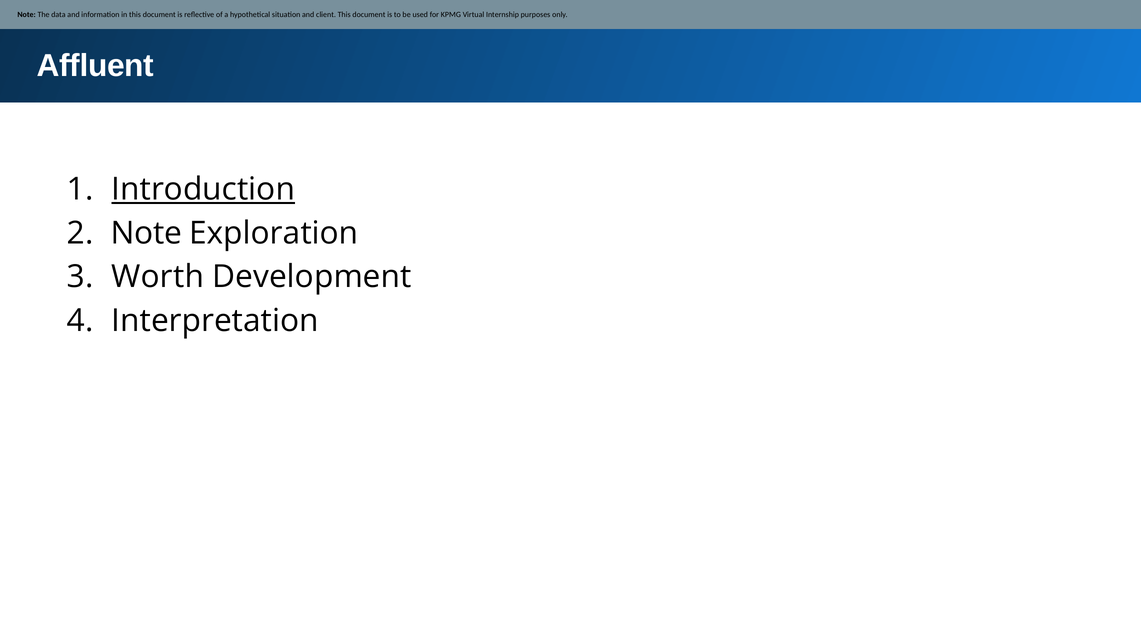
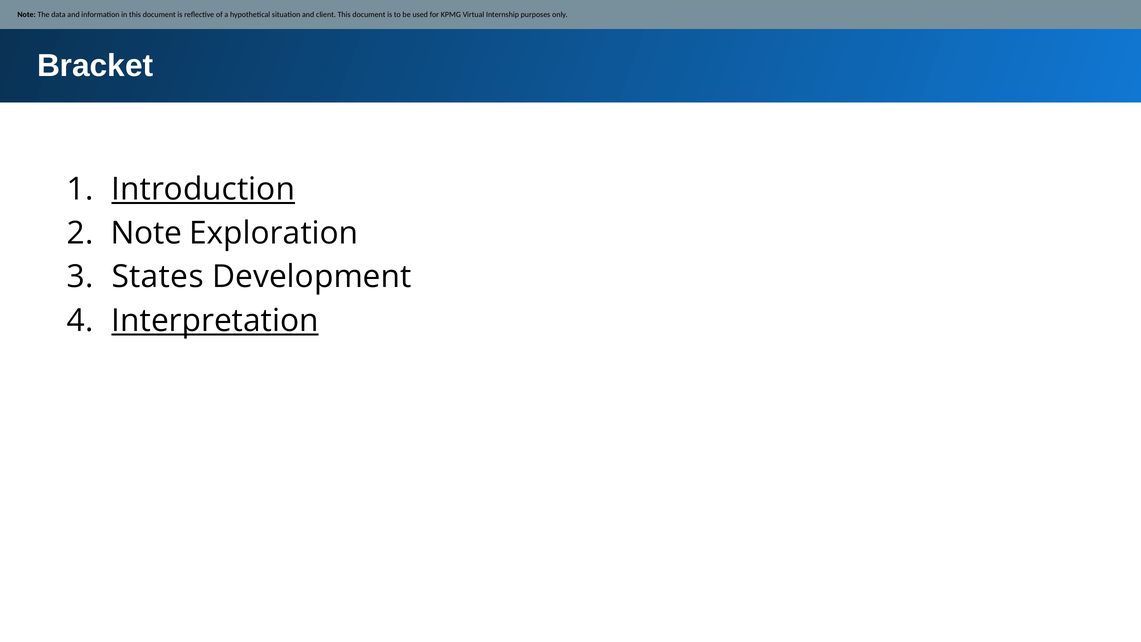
Affluent: Affluent -> Bracket (95, 66)
Worth: Worth -> States (158, 277)
Interpretation underline: none -> present (215, 321)
